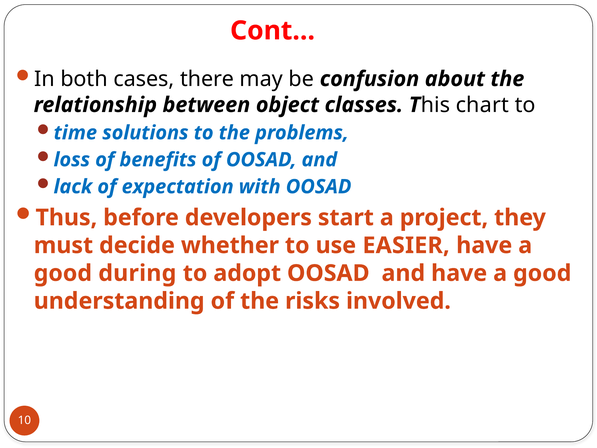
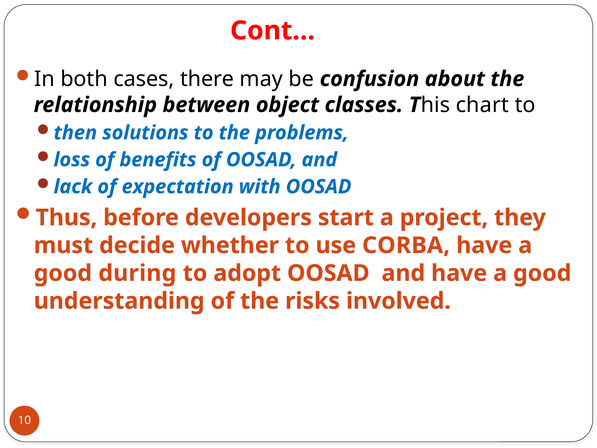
time: time -> then (75, 133)
EASIER: EASIER -> CORBA (406, 245)
